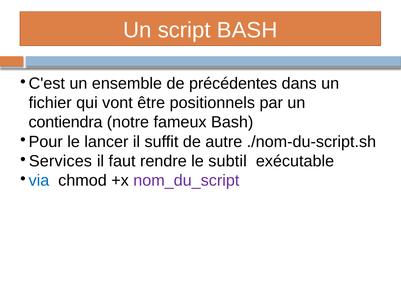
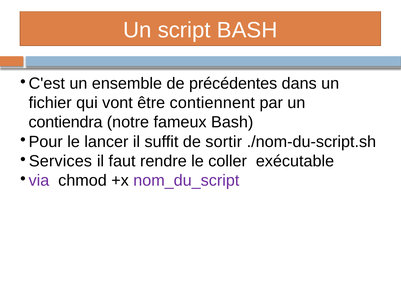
positionnels: positionnels -> contiennent (212, 103)
autre: autre -> sortir (224, 142)
subtil: subtil -> coller (228, 161)
via colour: blue -> purple (39, 180)
